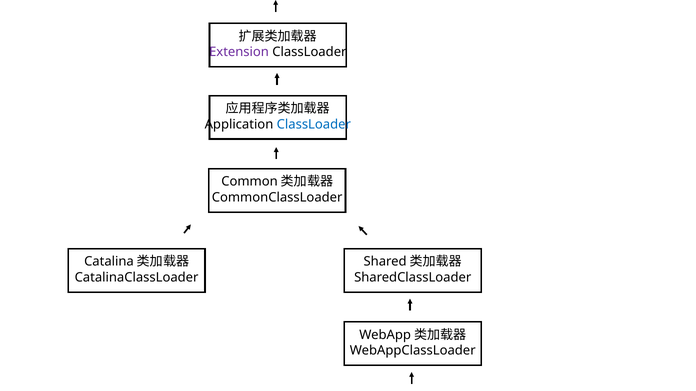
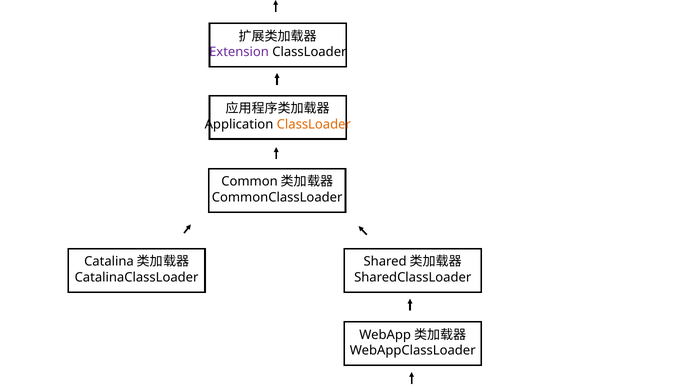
ClassLoader colour: blue -> orange (314, 124)
